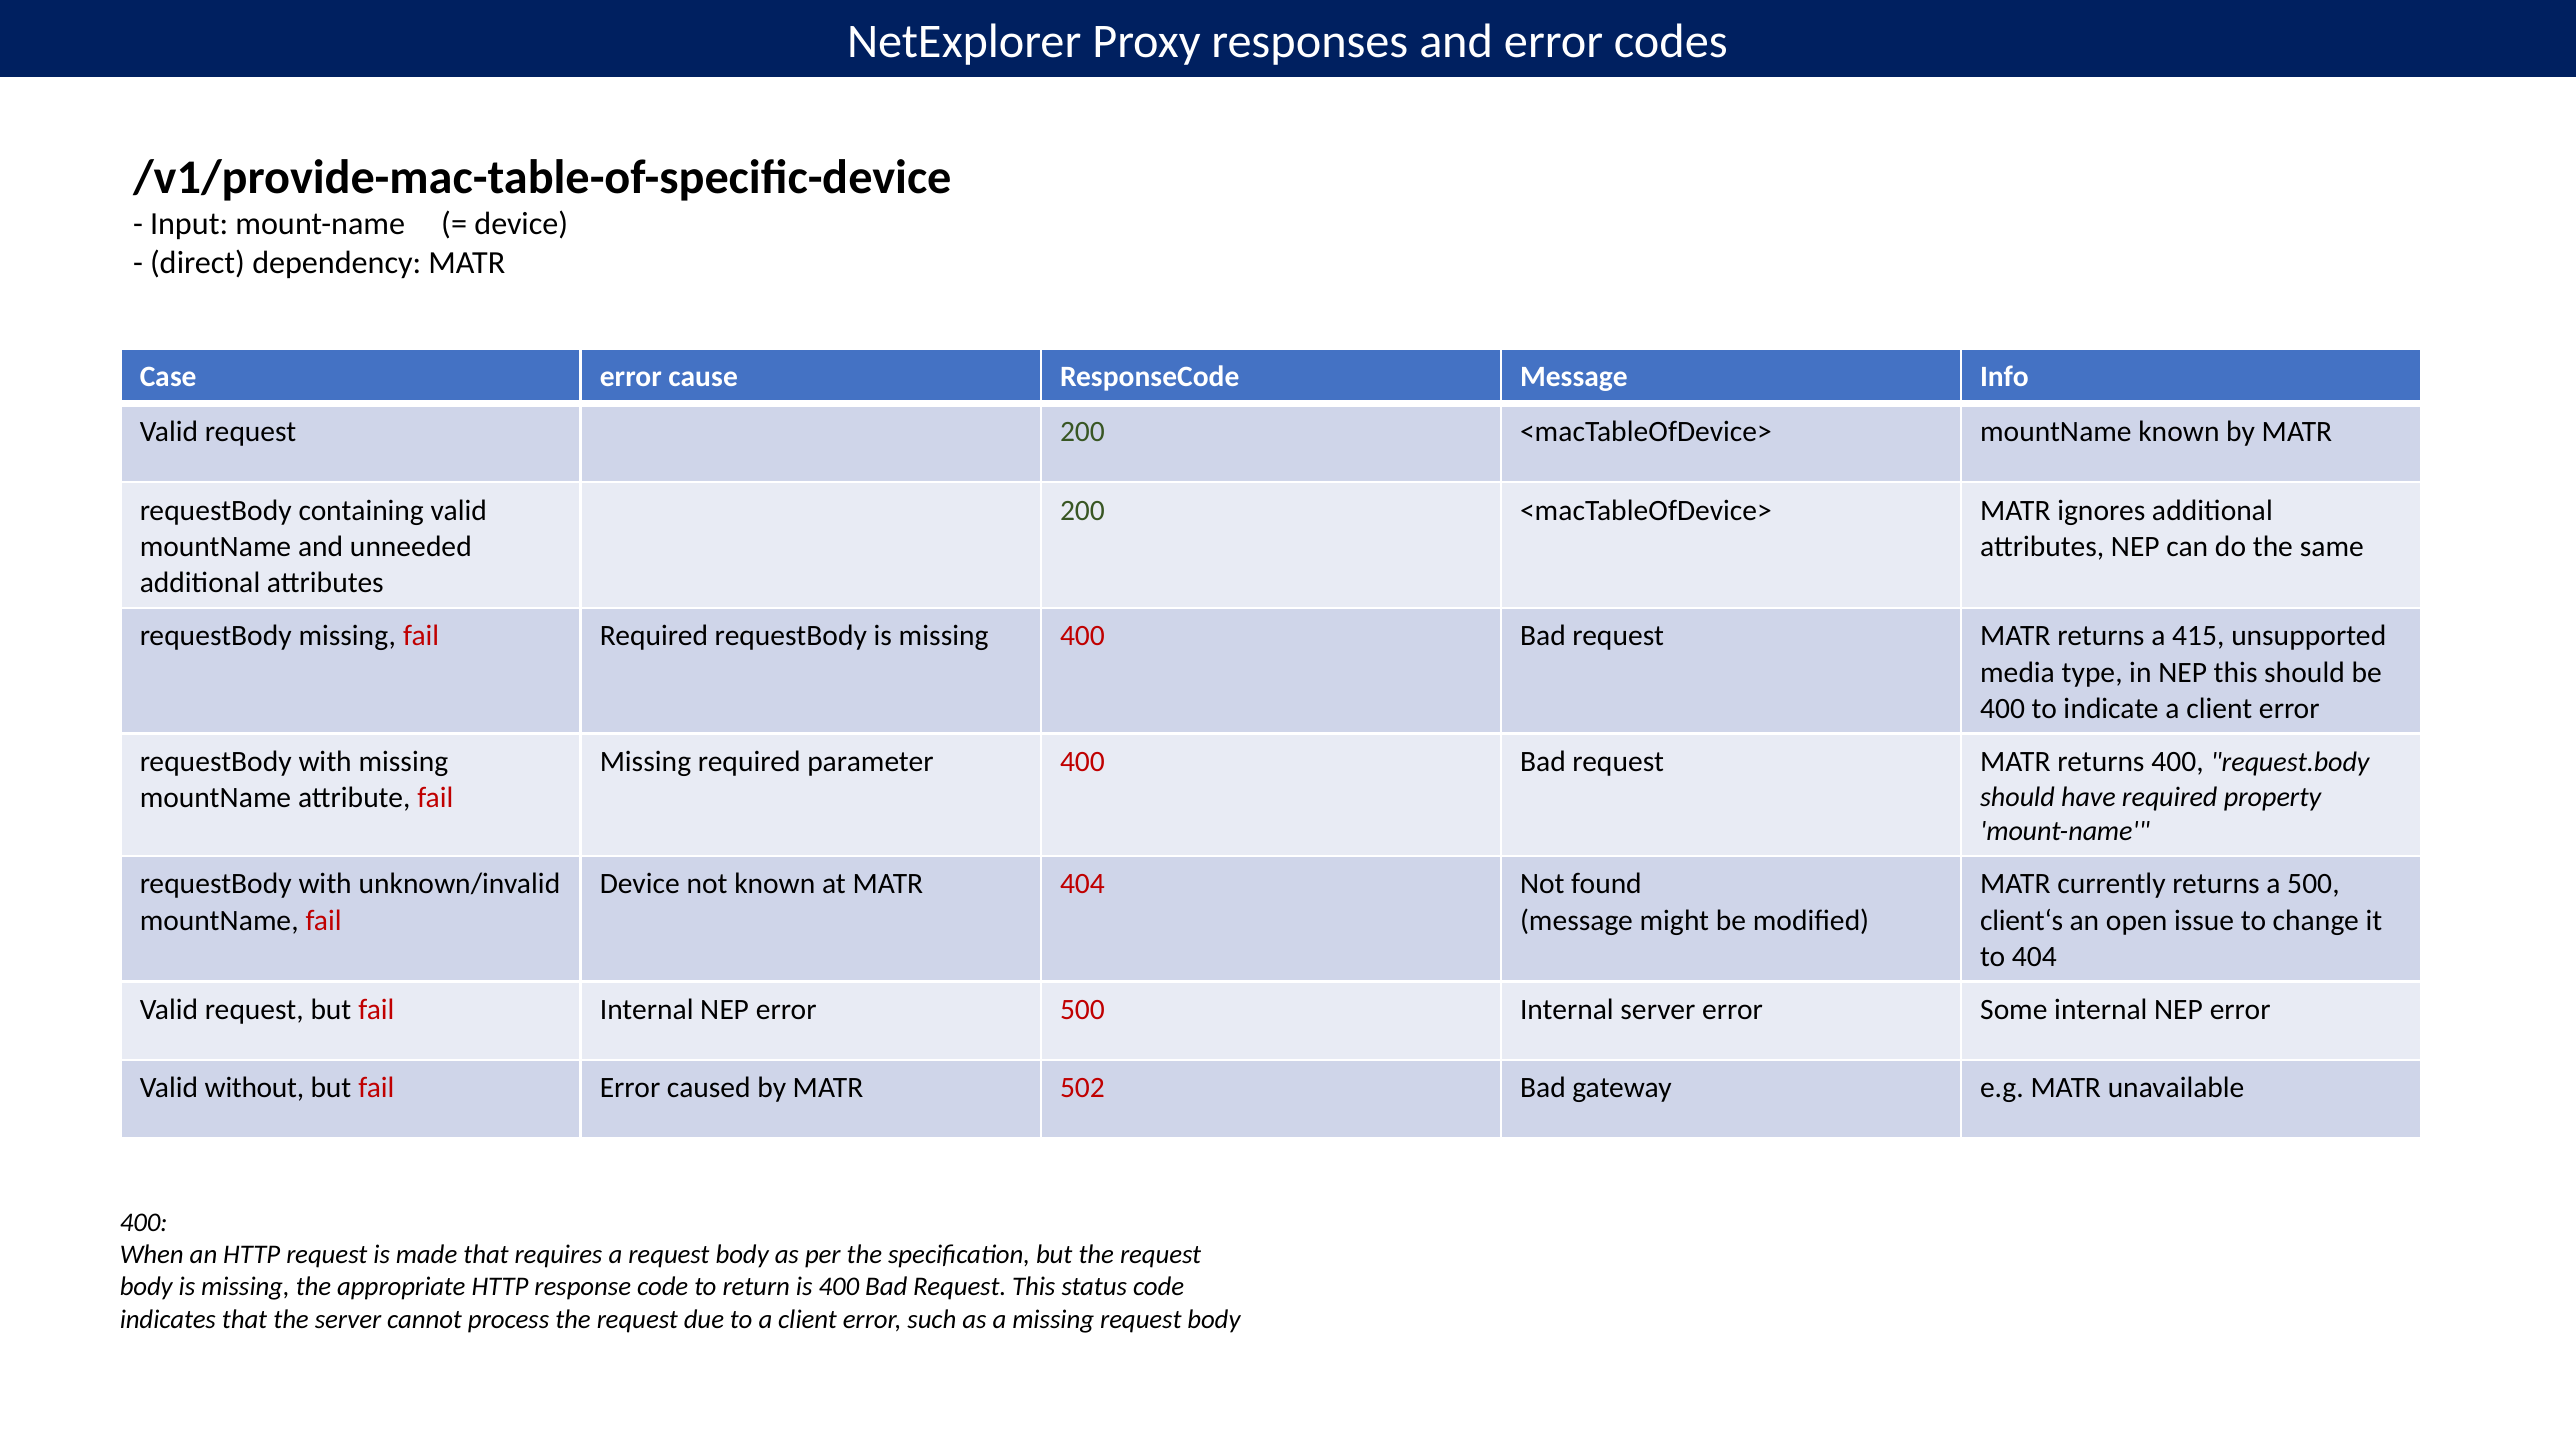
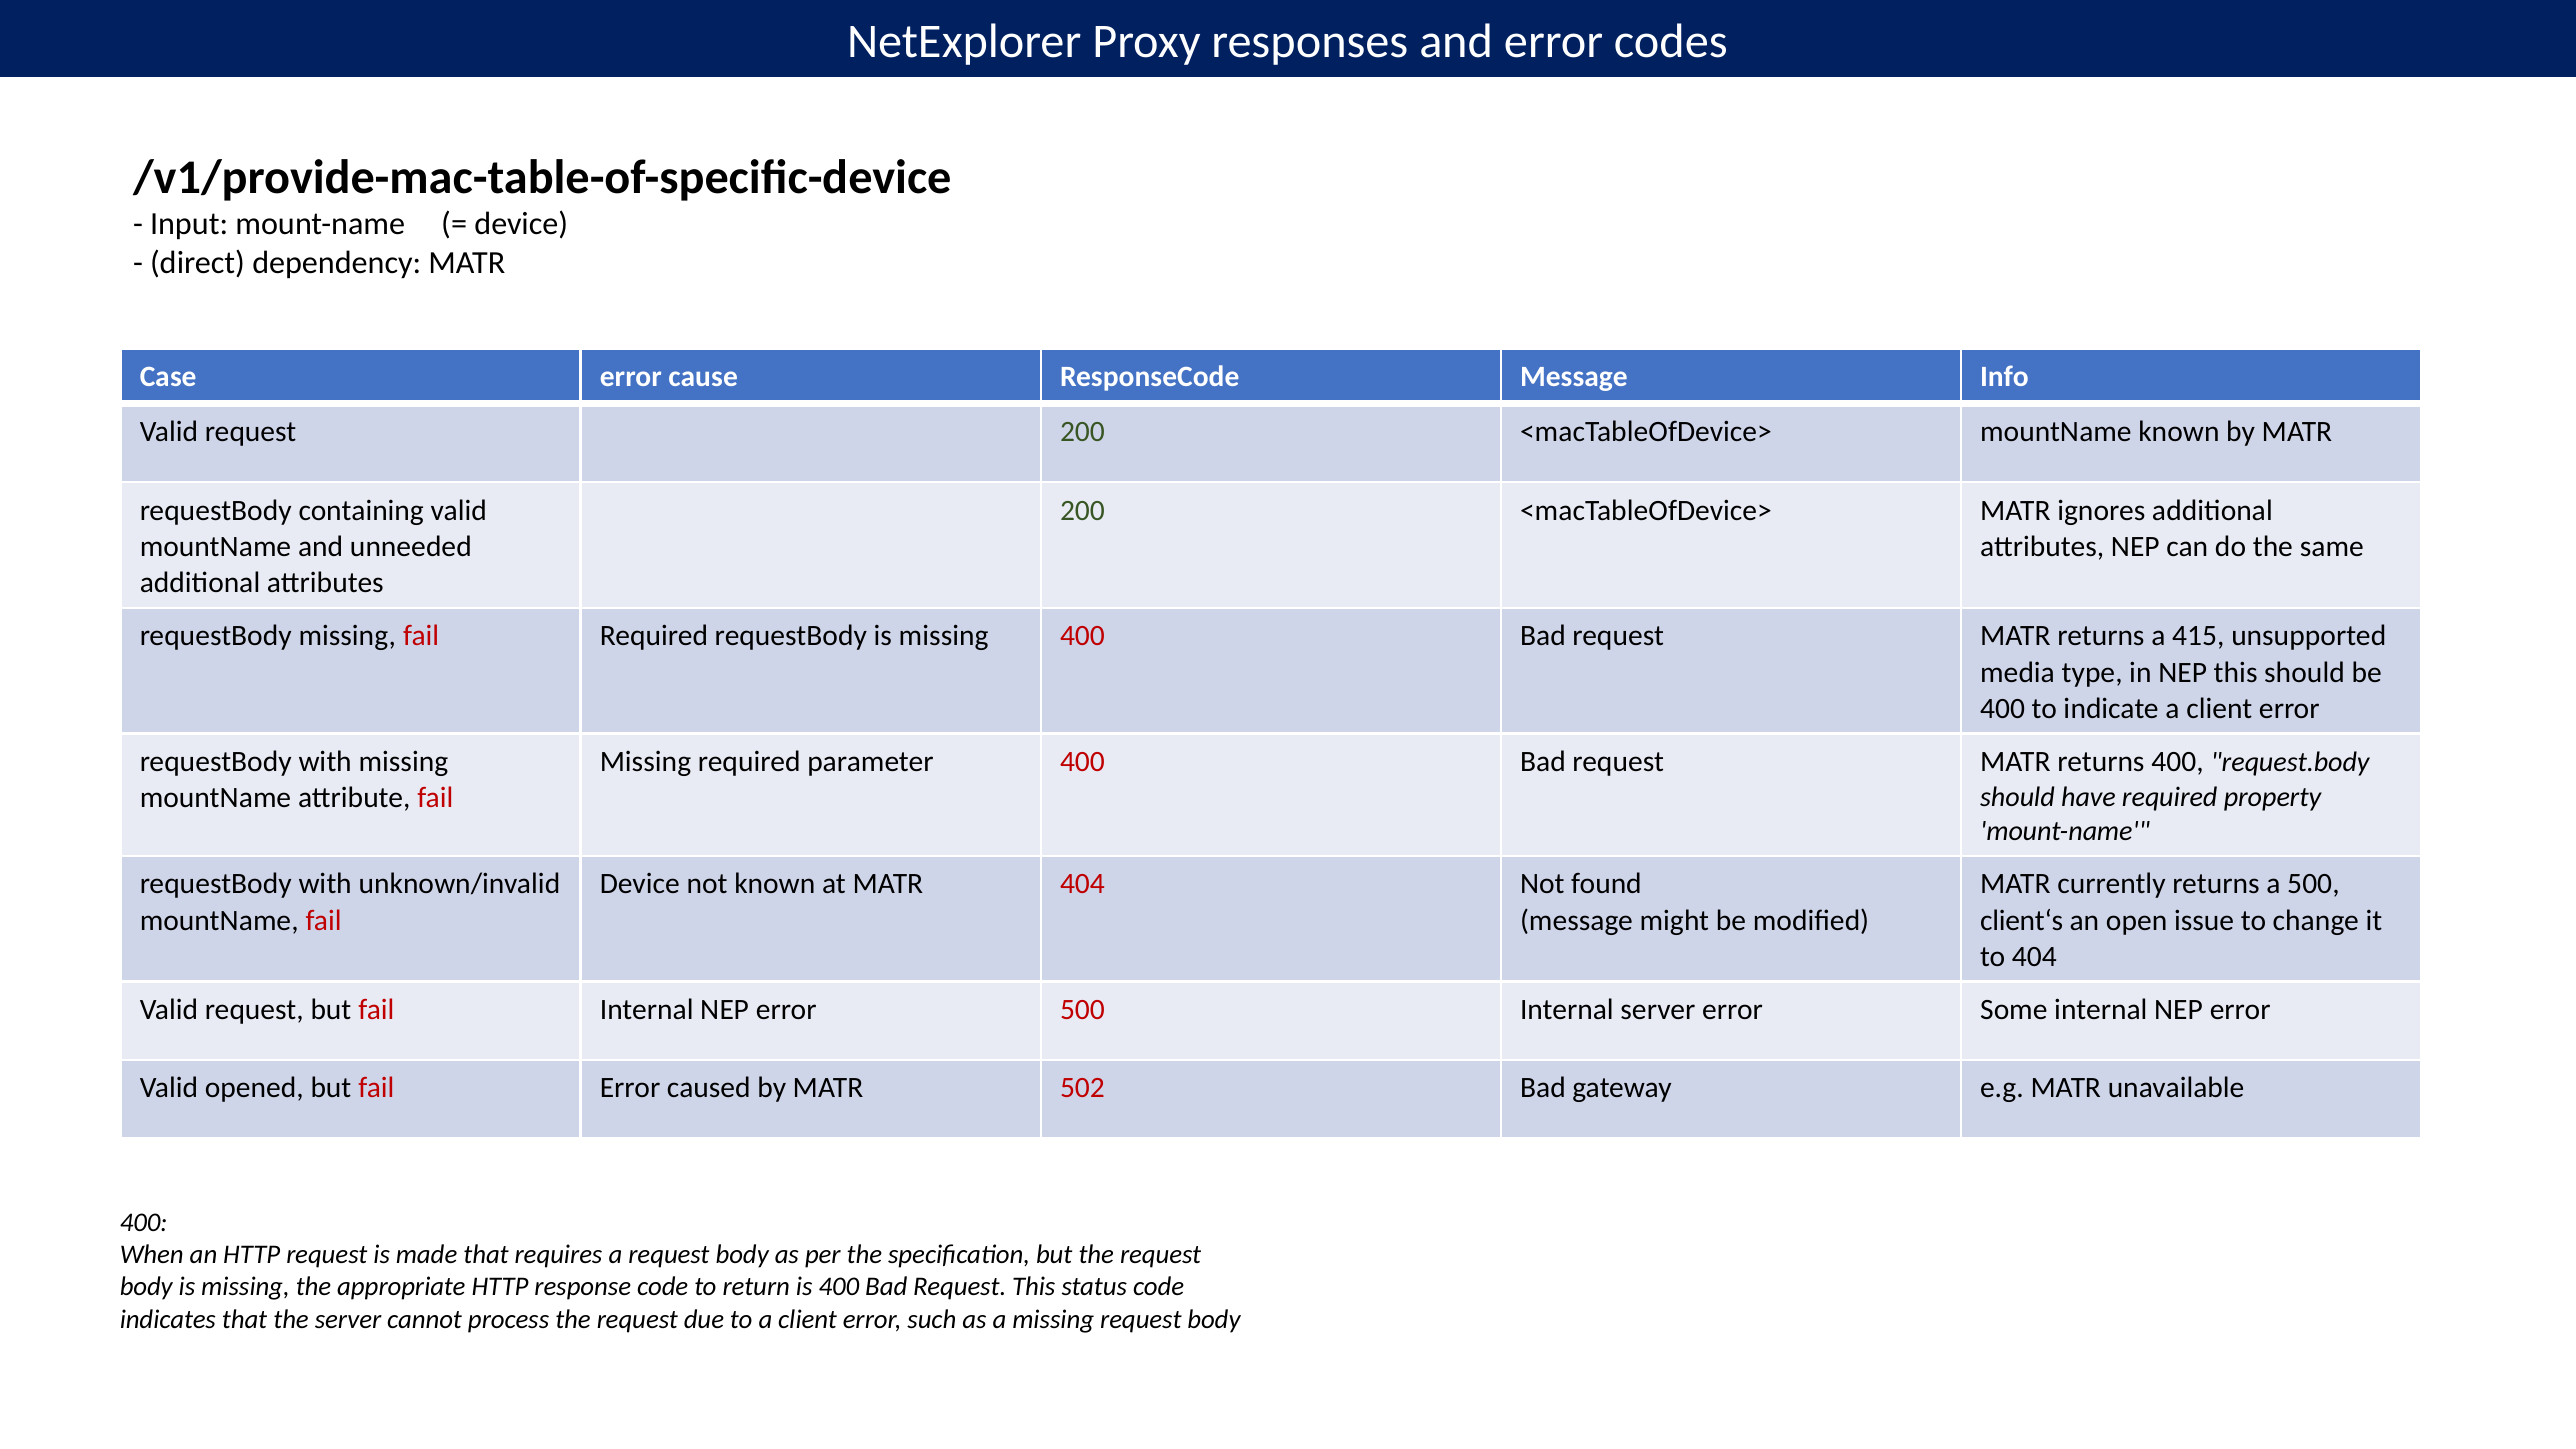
without: without -> opened (254, 1088)
